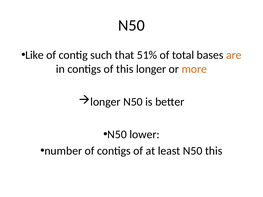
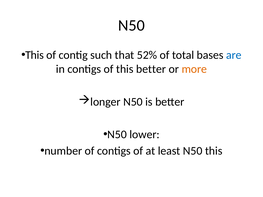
Like: Like -> This (35, 55)
51%: 51% -> 52% (147, 55)
are colour: orange -> blue (234, 55)
this longer: longer -> better (151, 69)
